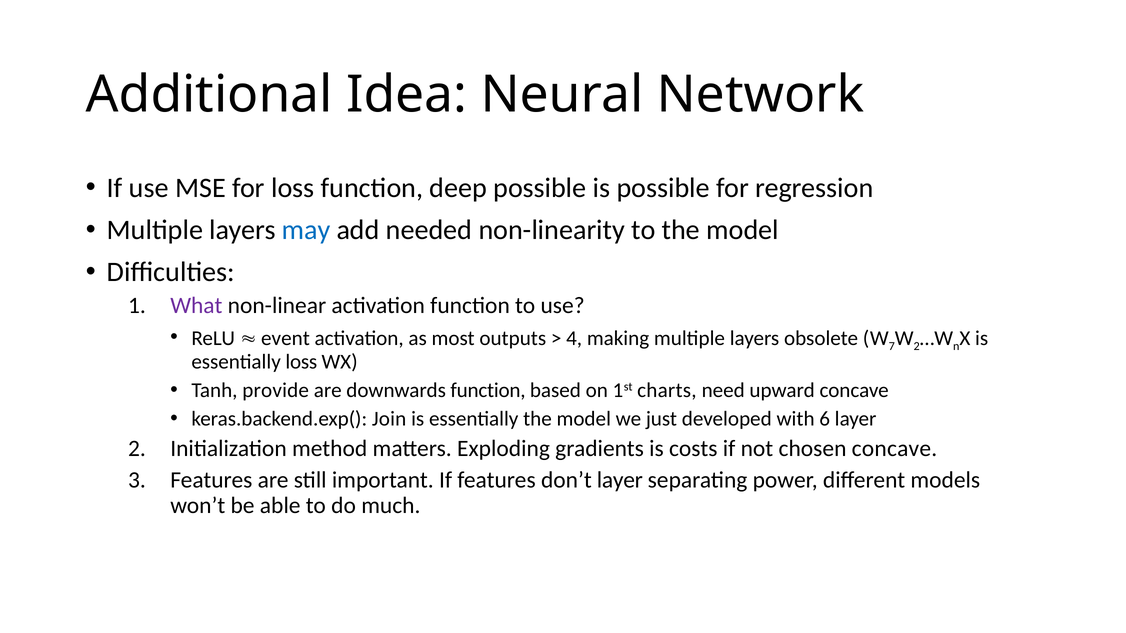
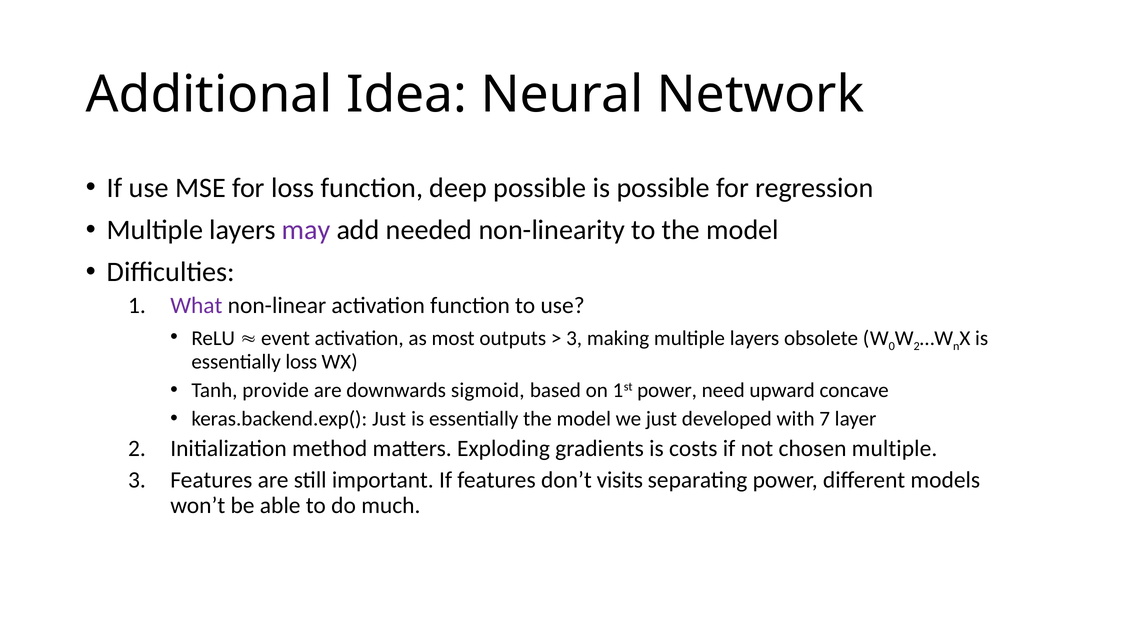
may colour: blue -> purple (306, 230)
4: 4 -> 3 (574, 338)
7: 7 -> 0 (892, 347)
downwards function: function -> sigmoid (488, 390)
1st charts: charts -> power (667, 390)
keras.backend.exp( Join: Join -> Just (389, 419)
6: 6 -> 7 (825, 419)
chosen concave: concave -> multiple (895, 449)
don’t layer: layer -> visits (620, 480)
